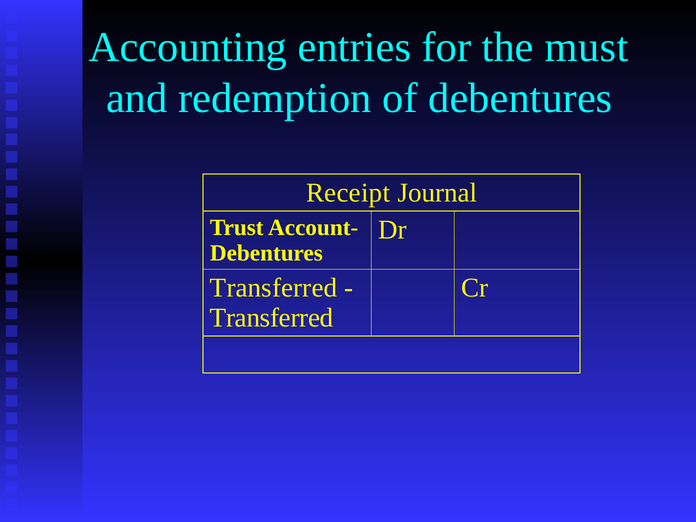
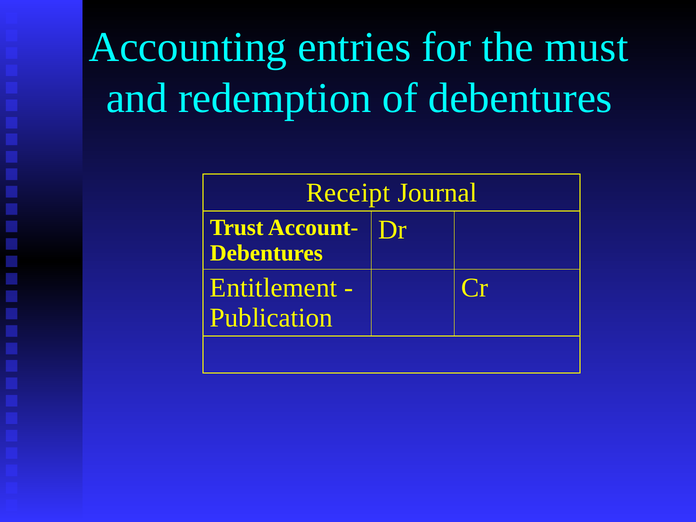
Transferred: Transferred -> Entitlement (274, 288)
Transferred: Transferred -> Publication (271, 318)
